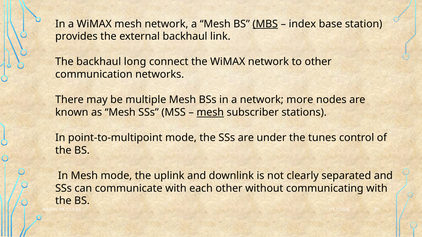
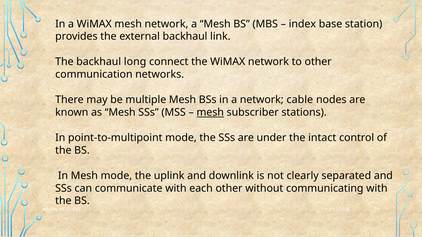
MBS underline: present -> none (265, 24)
more: more -> cable (300, 100)
tunes: tunes -> intact (322, 138)
